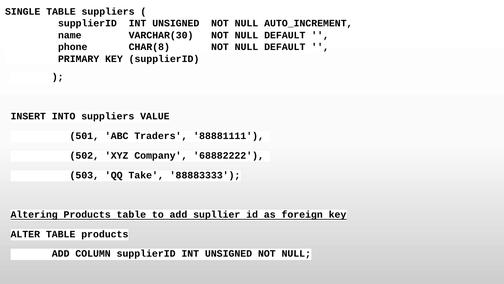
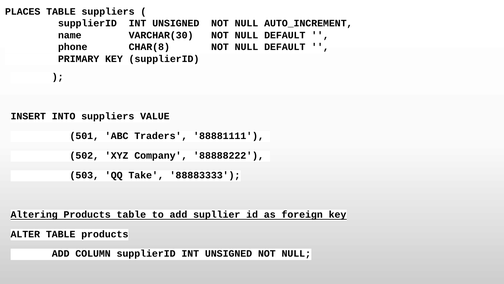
SINGLE: SINGLE -> PLACES (23, 12)
68882222: 68882222 -> 88888222 (229, 155)
